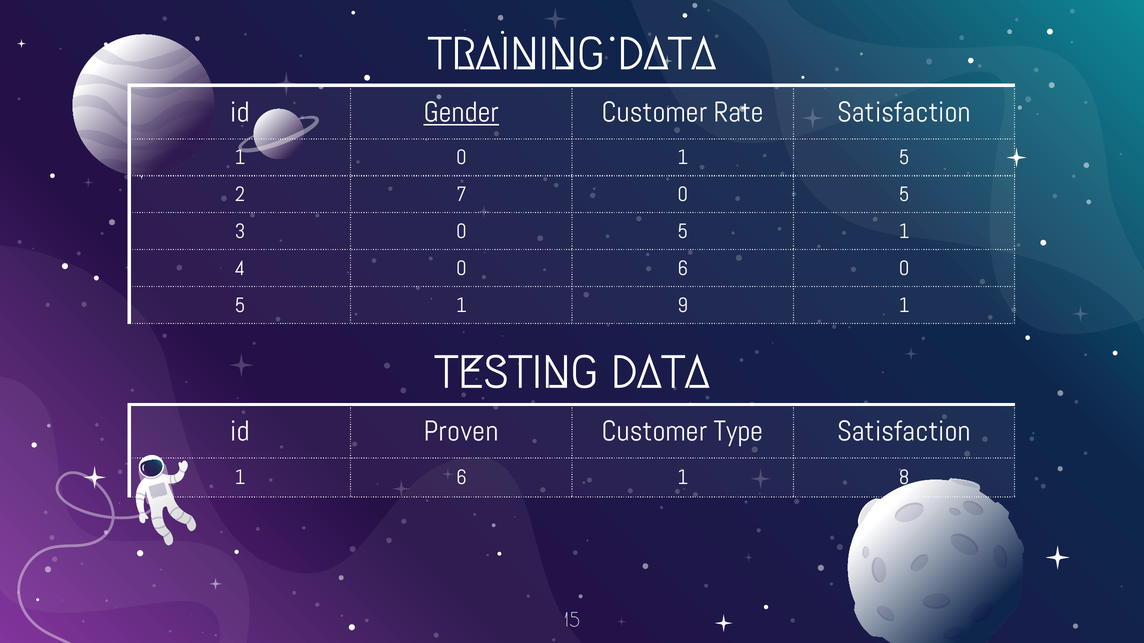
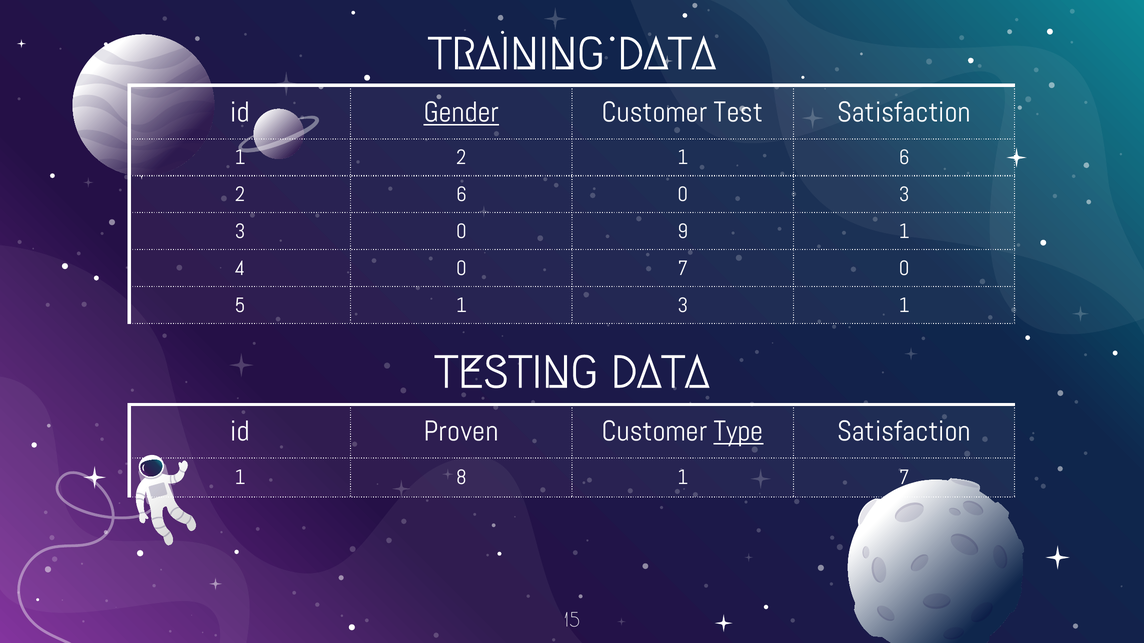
Rate: Rate -> Test (738, 112)
1 0: 0 -> 2 (461, 158)
1 5: 5 -> 6 (904, 158)
2 7: 7 -> 6 (461, 195)
5: 5 -> 3 (904, 195)
3 0 5: 5 -> 9 (683, 232)
0 6: 6 -> 7 (683, 269)
1 9: 9 -> 3 (683, 306)
Type underline: none -> present (739, 432)
1 6: 6 -> 8 (461, 478)
1 8: 8 -> 7 (904, 478)
